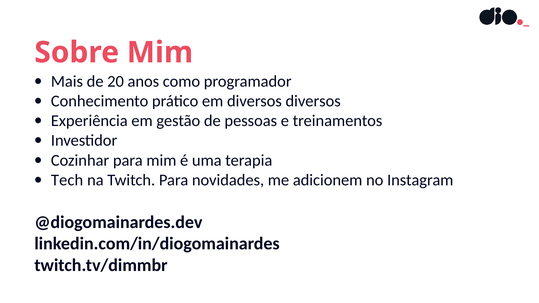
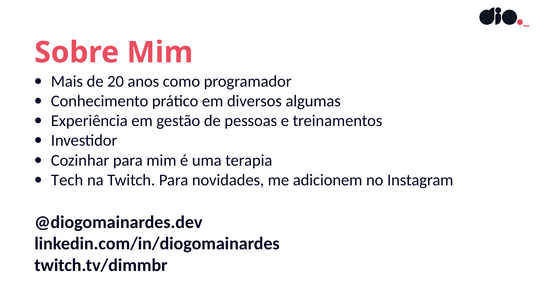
diversos diversos: diversos -> algumas (313, 101)
